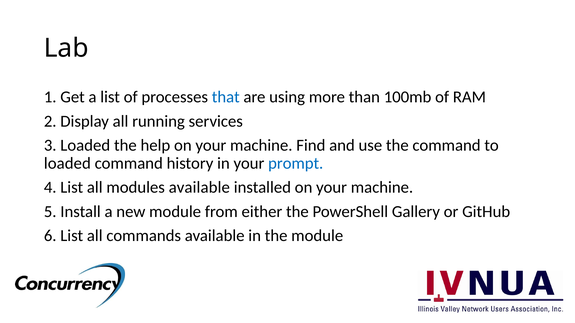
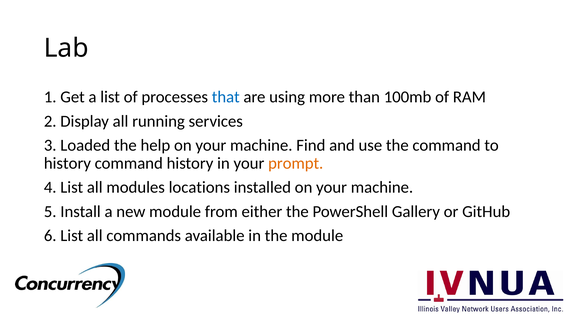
loaded: loaded -> history (67, 164)
prompt colour: blue -> orange (296, 164)
modules available: available -> locations (199, 188)
